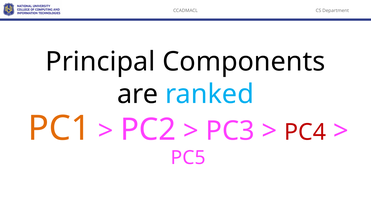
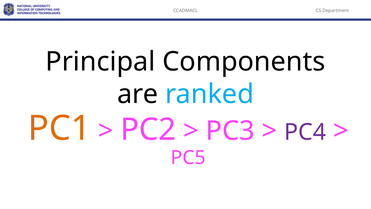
PC4 colour: red -> purple (305, 132)
